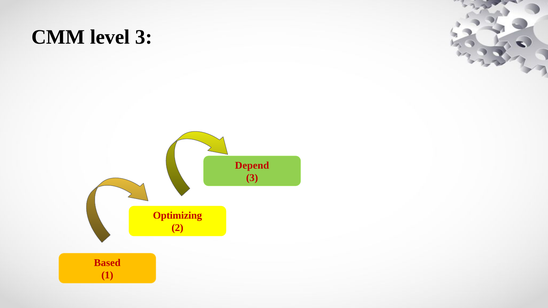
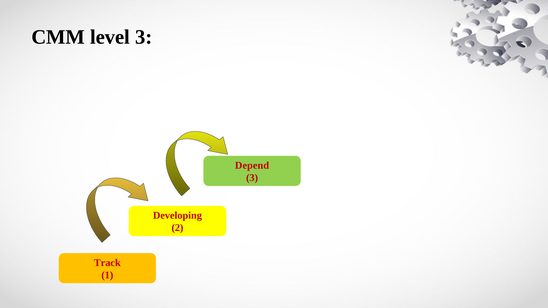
Optimizing: Optimizing -> Developing (177, 216)
Based: Based -> Track (107, 263)
